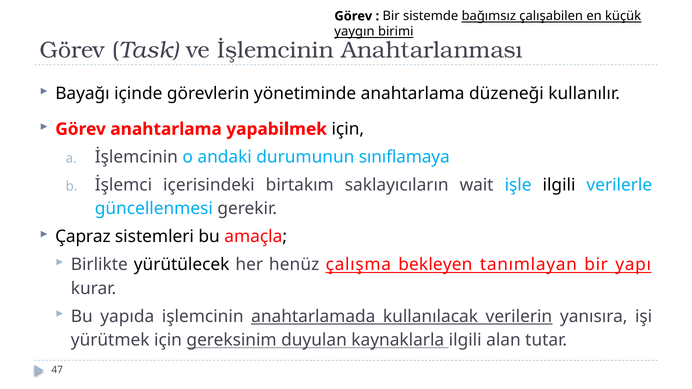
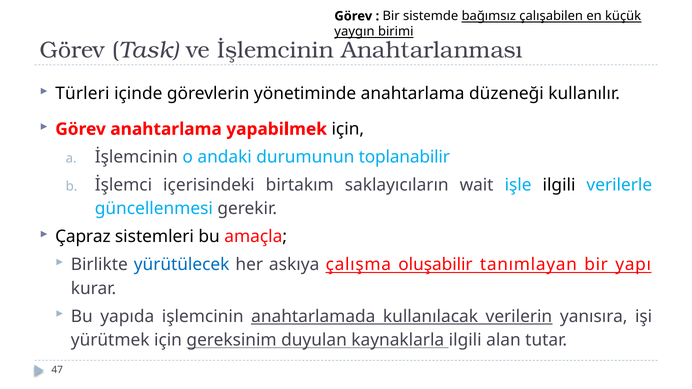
Bayağı: Bayağı -> Türleri (82, 94)
sınıflamaya: sınıflamaya -> toplanabilir (404, 157)
yürütülecek colour: black -> blue (182, 265)
henüz: henüz -> askıya (294, 265)
bekleyen: bekleyen -> oluşabilir (435, 265)
